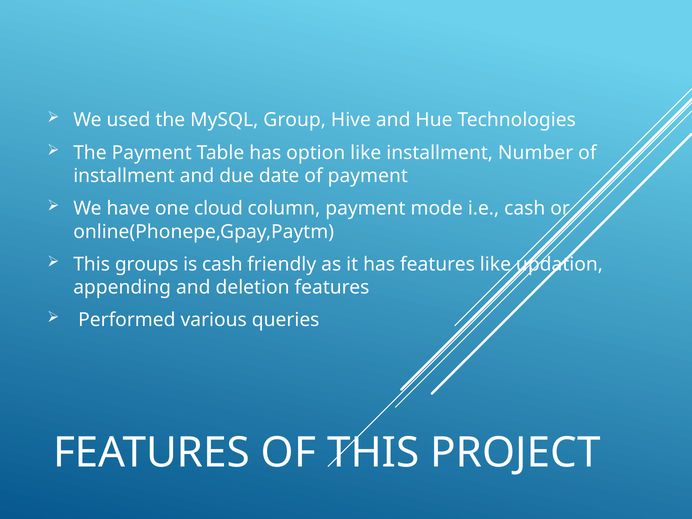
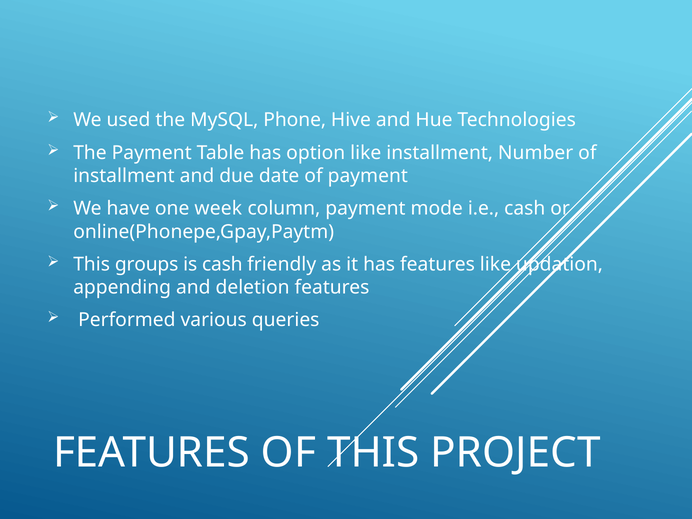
Group: Group -> Phone (295, 120)
cloud: cloud -> week (218, 209)
